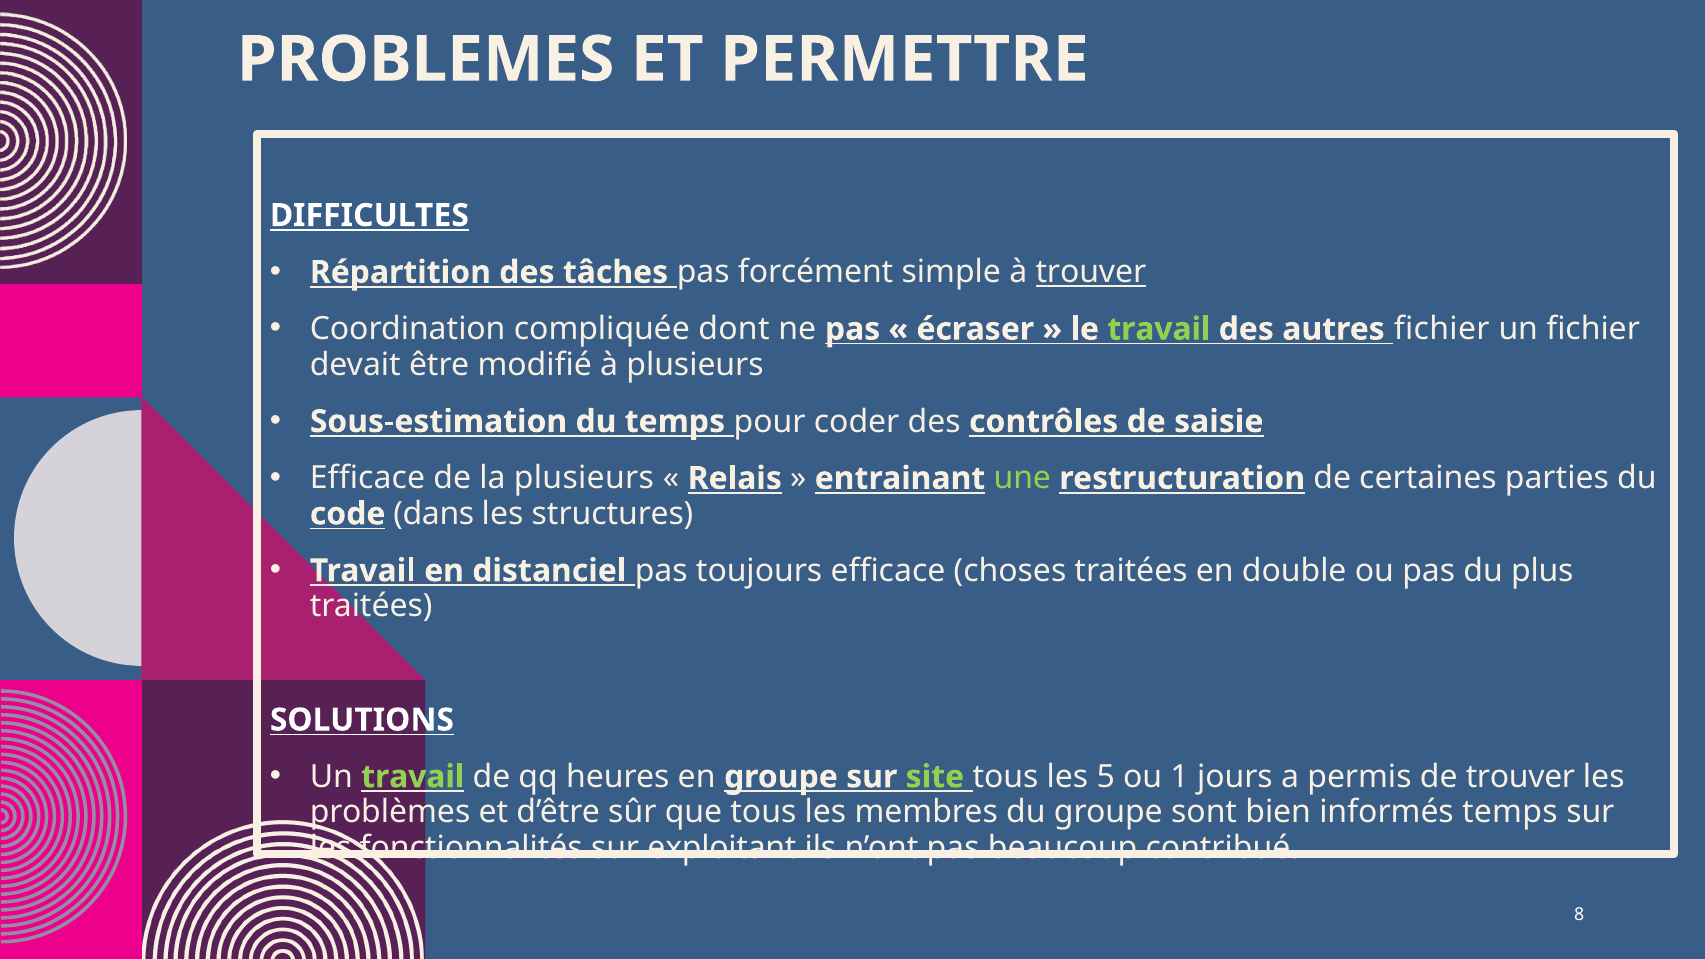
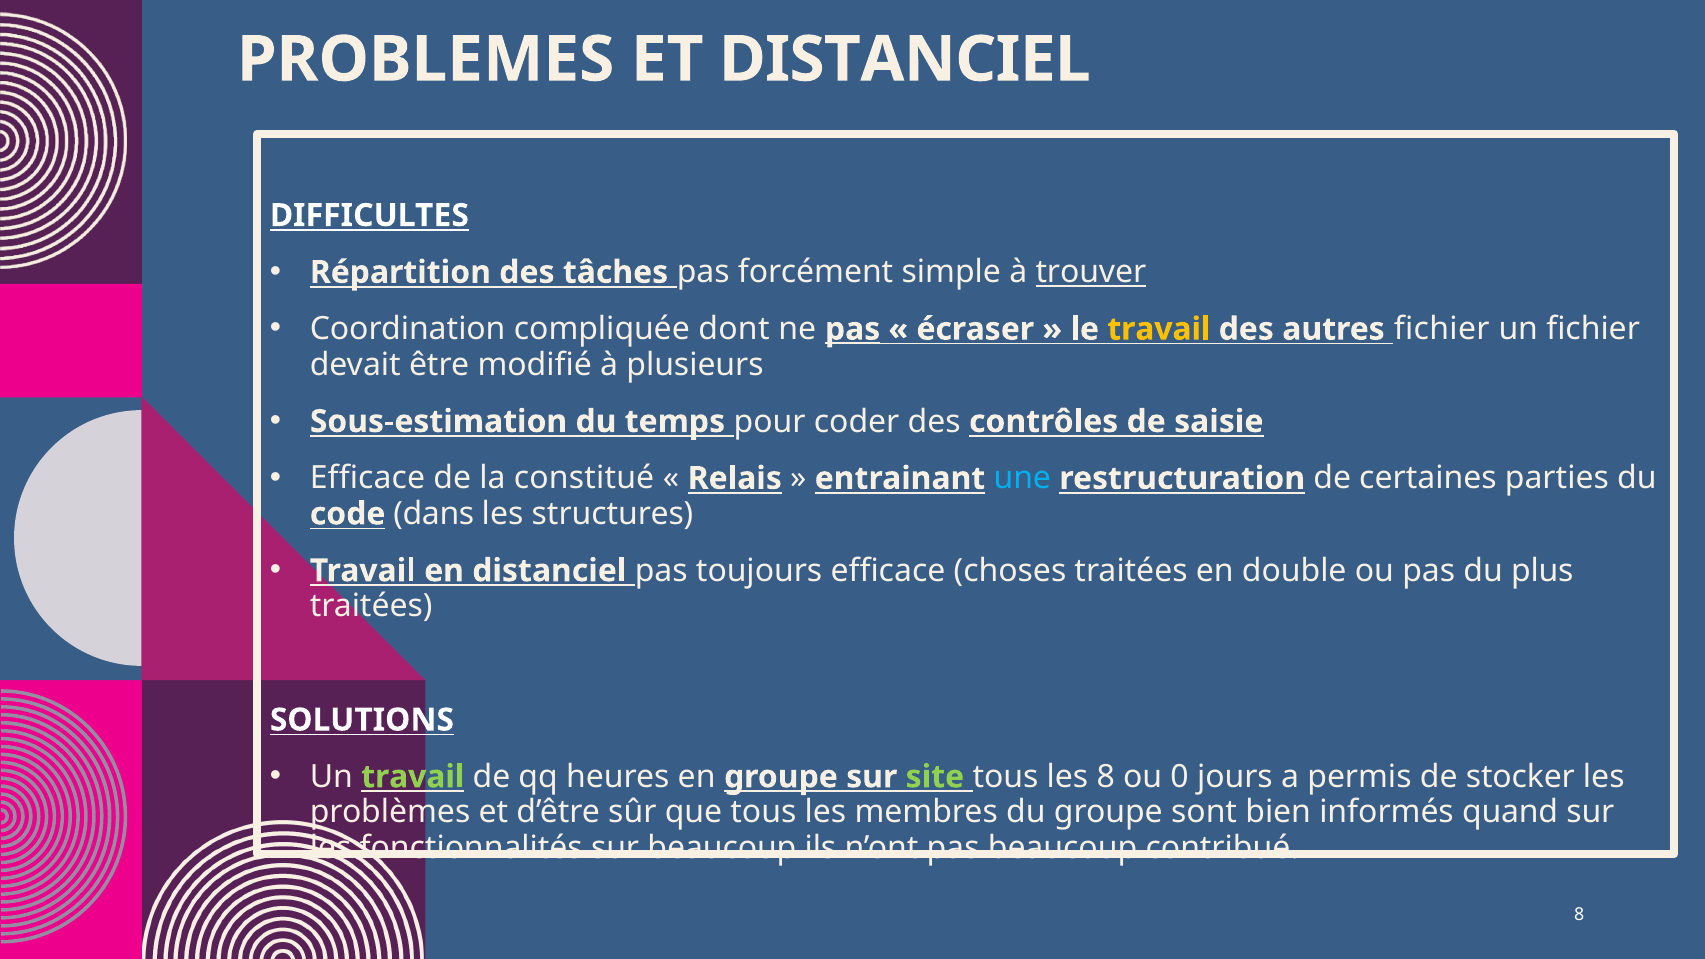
ET PERMETTRE: PERMETTRE -> DISTANCIEL (905, 60)
pas underline: none -> present (853, 329)
travail colour: light green -> yellow (1159, 329)
la plusieurs: plusieurs -> constitué (584, 478)
une colour: light green -> light blue (1022, 478)
les 5: 5 -> 8 (1106, 777)
1: 1 -> 0 (1180, 777)
de trouver: trouver -> stocker (1520, 777)
informés temps: temps -> quand (1510, 812)
sur exploitant: exploitant -> beaucoup (722, 848)
